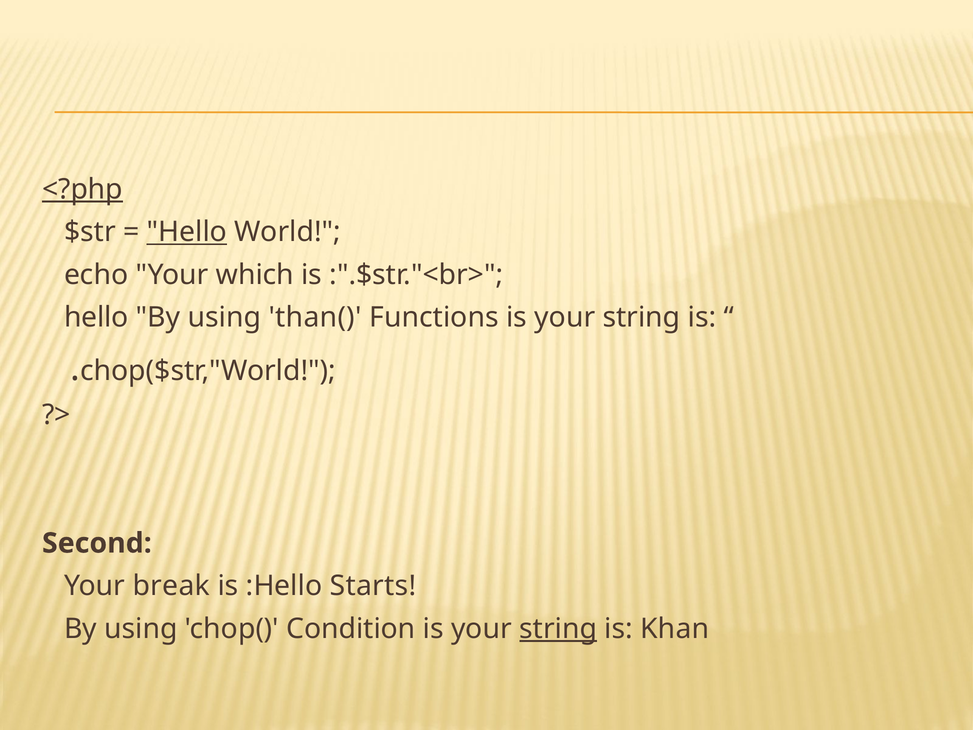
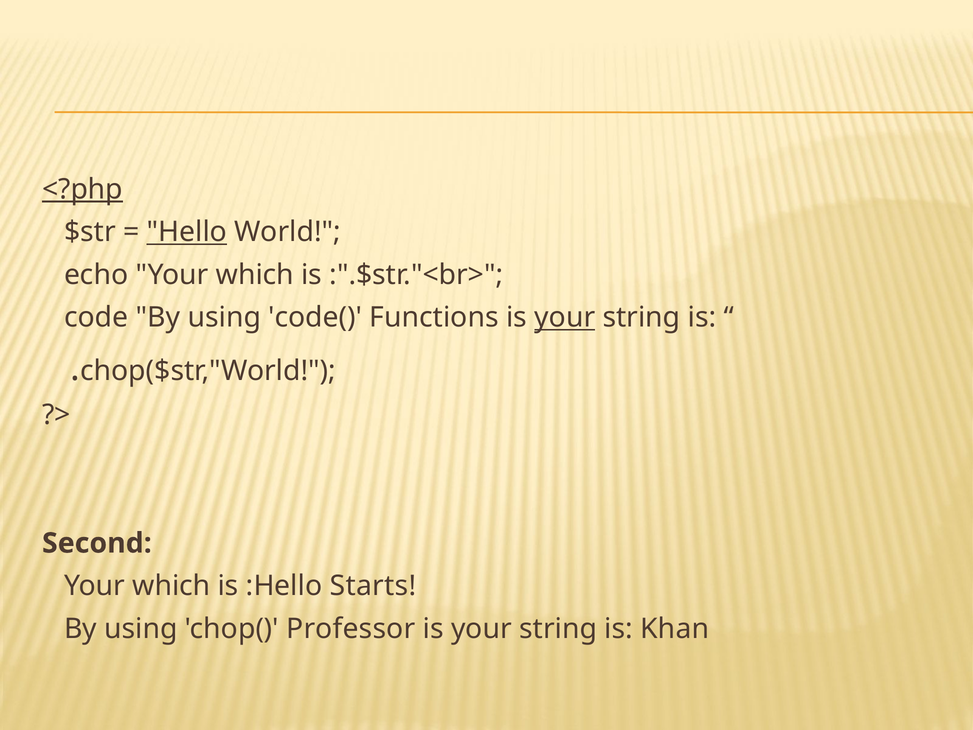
hello: hello -> code (96, 317)
than(: than( -> code( (315, 317)
your underline: none -> present (565, 317)
break: break -> which (171, 586)
Condition: Condition -> Professor (351, 628)
string underline: present -> none (558, 628)
